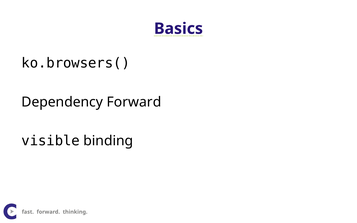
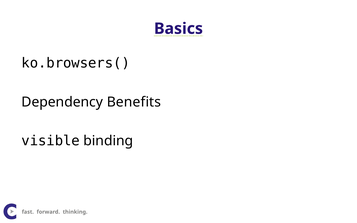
Dependency Forward: Forward -> Benefits (134, 102)
